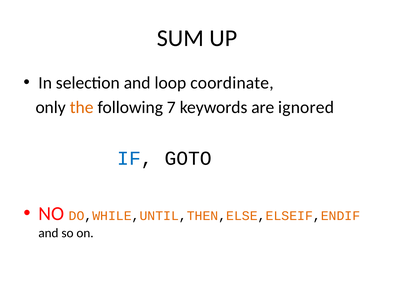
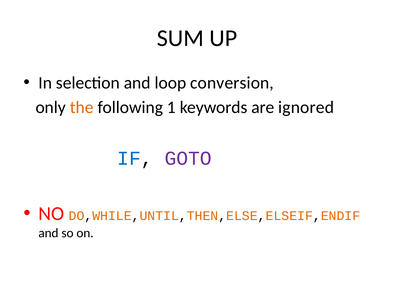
coordinate: coordinate -> conversion (232, 83)
7: 7 -> 1 (171, 107)
GOTO colour: black -> purple (188, 158)
